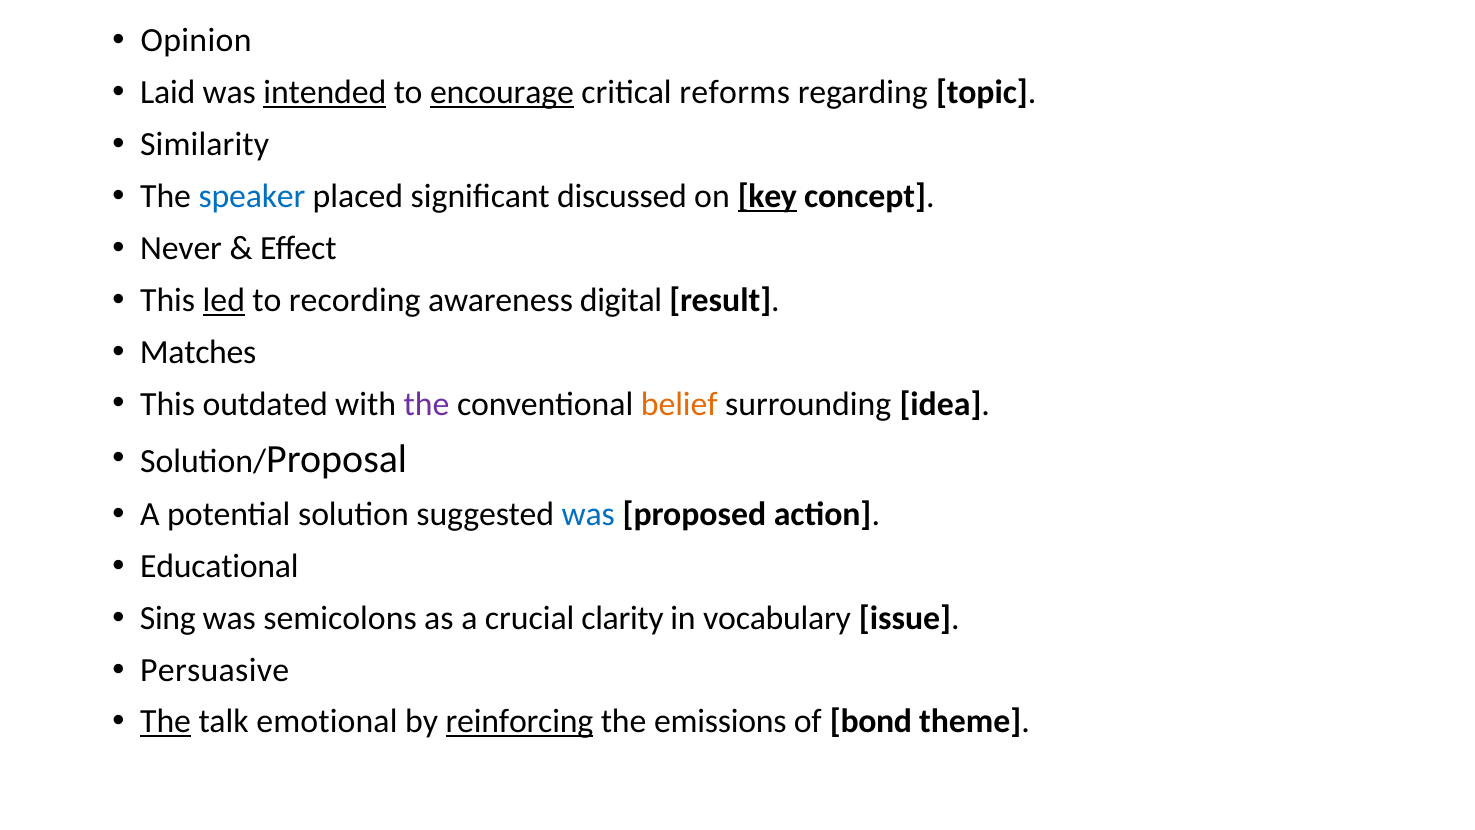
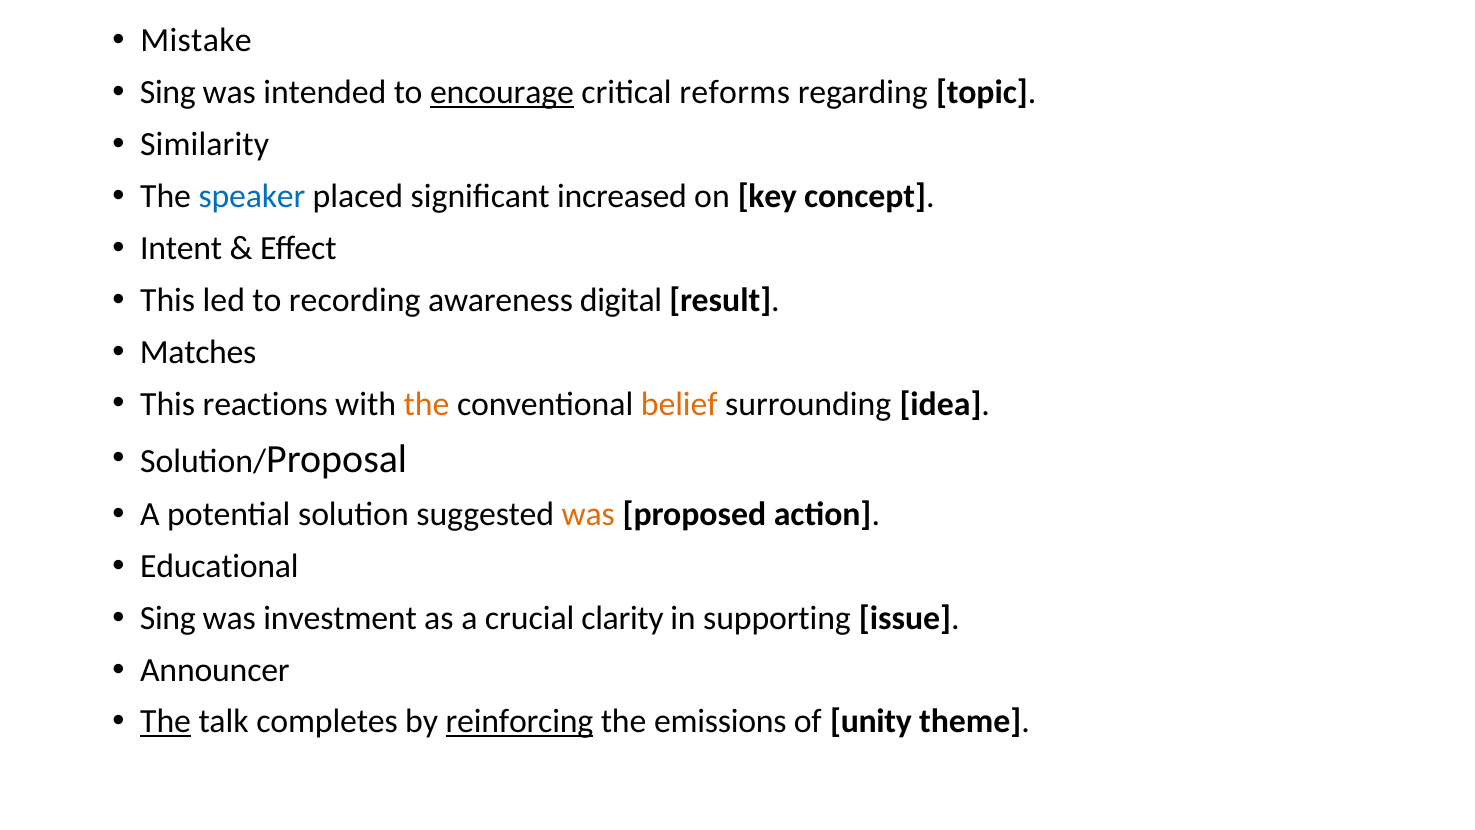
Opinion: Opinion -> Mistake (196, 41)
Laid: Laid -> Sing (168, 92)
intended underline: present -> none (325, 92)
discussed: discussed -> increased (622, 196)
key underline: present -> none (767, 196)
Never: Never -> Intent (181, 248)
led underline: present -> none (224, 300)
outdated: outdated -> reactions (265, 404)
the colour: purple -> orange (427, 404)
was colour: blue -> orange (588, 514)
semicolons: semicolons -> investment (340, 618)
vocabulary: vocabulary -> supporting (777, 618)
Persuasive: Persuasive -> Announcer (215, 670)
emotional: emotional -> completes (327, 722)
bond: bond -> unity (871, 722)
